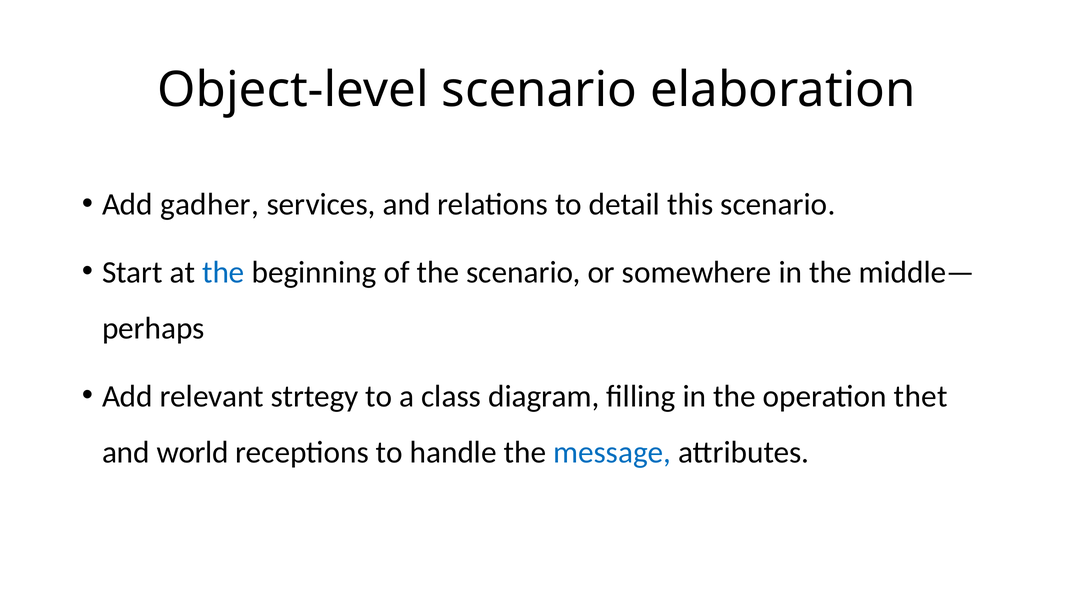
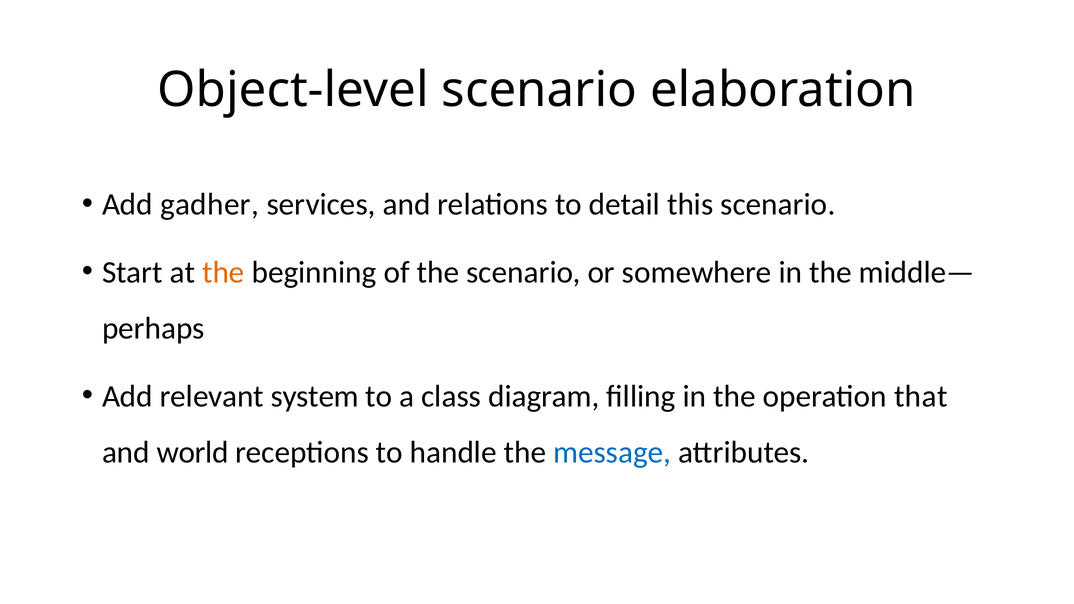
the colour: blue -> orange (223, 272)
strtegy: strtegy -> system (315, 396)
thet: thet -> that (921, 396)
